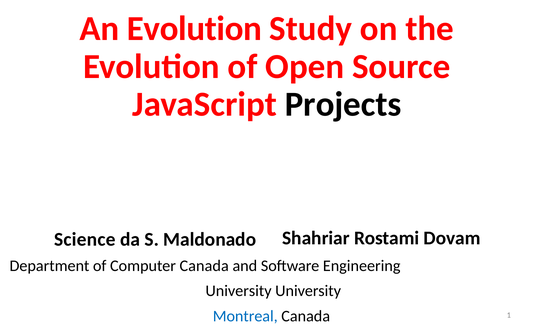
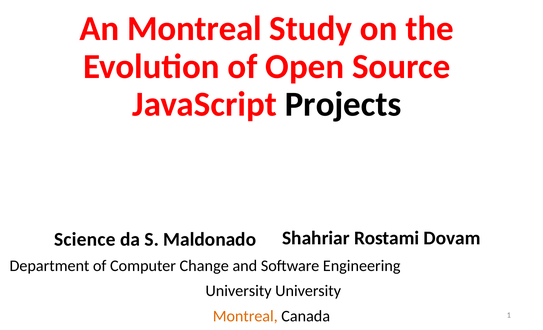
An Evolution: Evolution -> Montreal (194, 29)
Computer Canada: Canada -> Change (204, 265)
Montreal colour: blue -> orange (245, 316)
